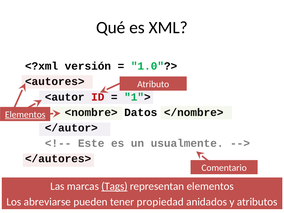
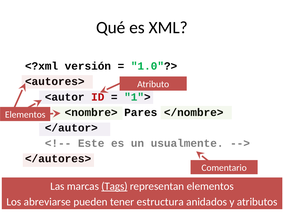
Datos: Datos -> Pares (141, 112)
Elementos underline: present -> none (25, 115)
propiedad: propiedad -> estructura (160, 202)
